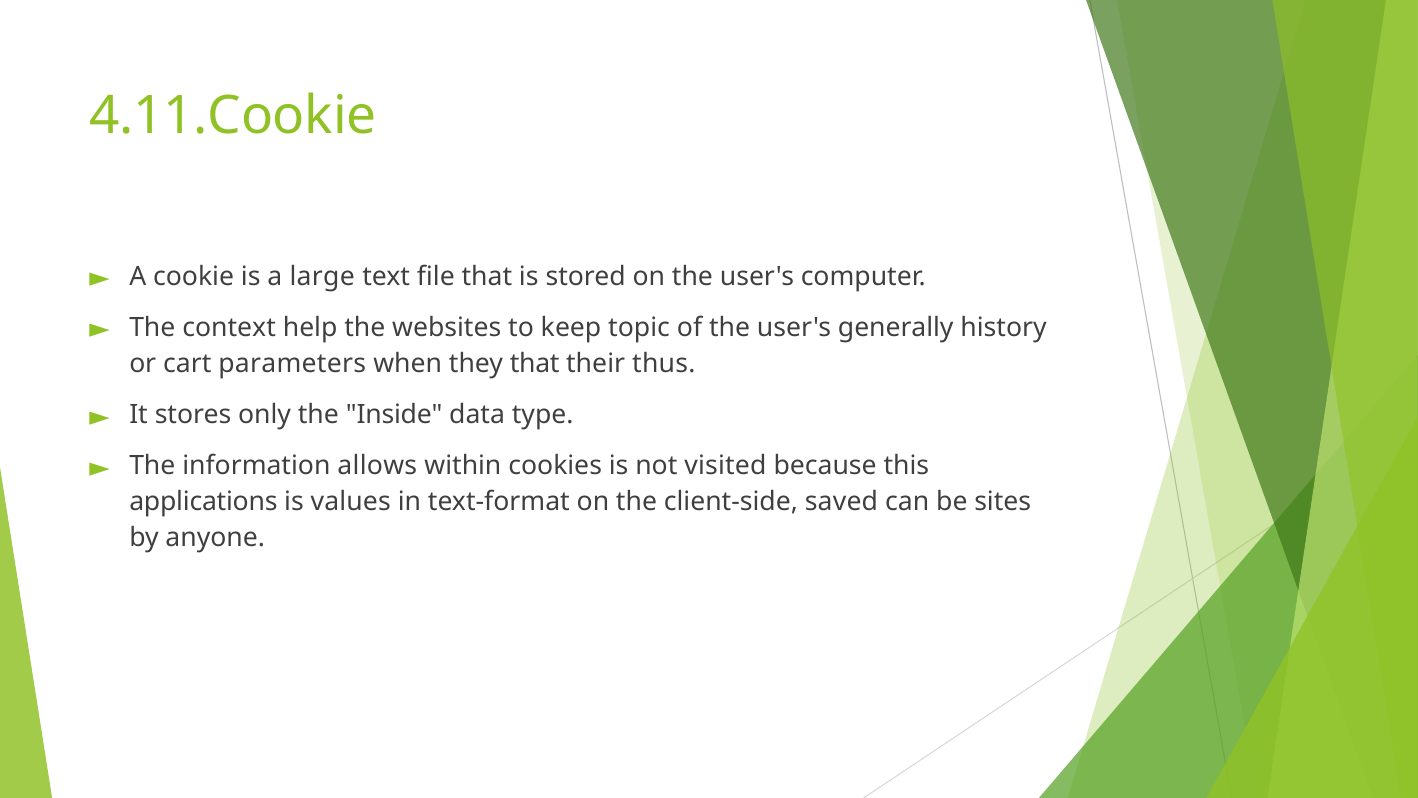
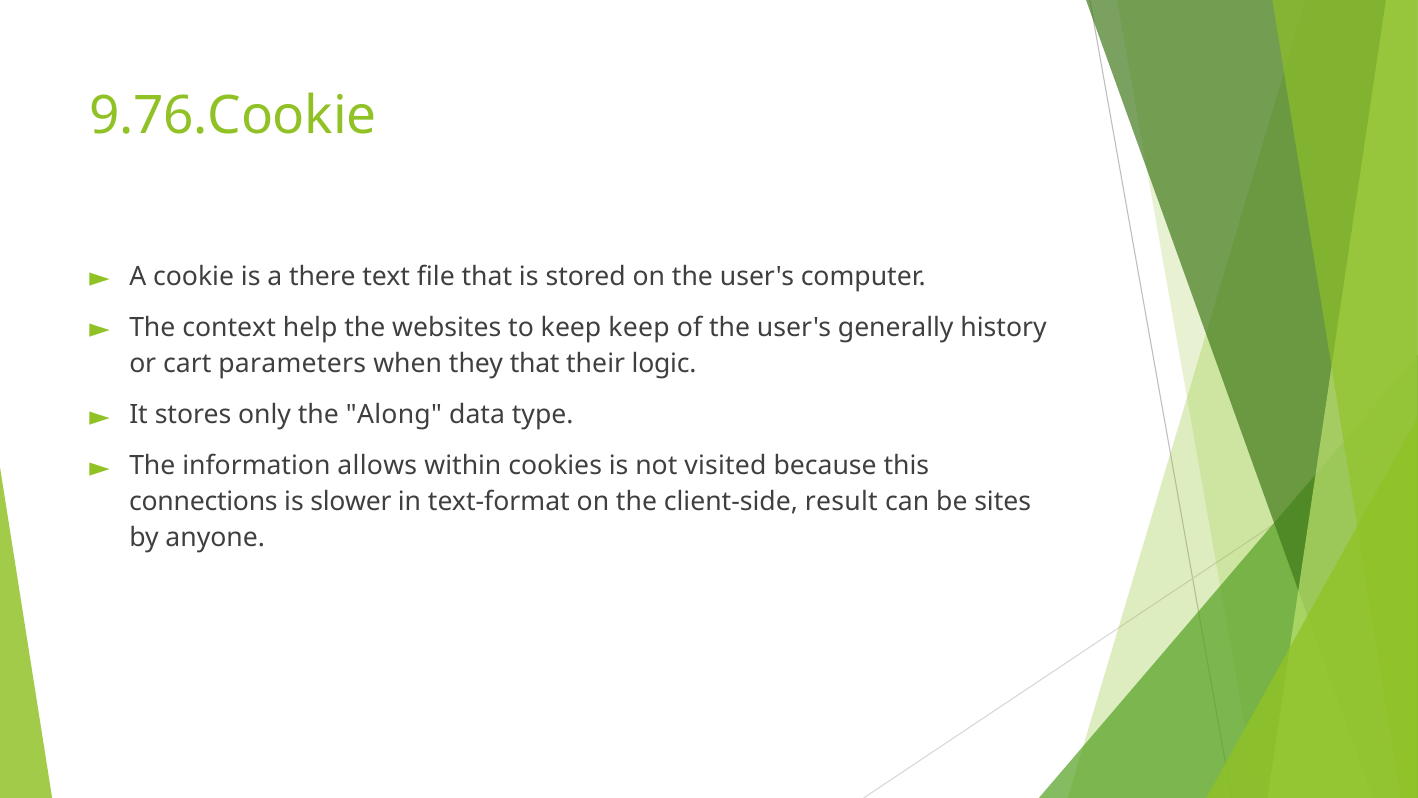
4.11.Cookie: 4.11.Cookie -> 9.76.Cookie (233, 116)
large: large -> there (322, 276)
keep topic: topic -> keep (639, 327)
thus: thus -> logic (664, 363)
Inside: Inside -> Along (394, 414)
applications: applications -> connections (203, 501)
values: values -> slower (351, 501)
saved: saved -> result (841, 501)
